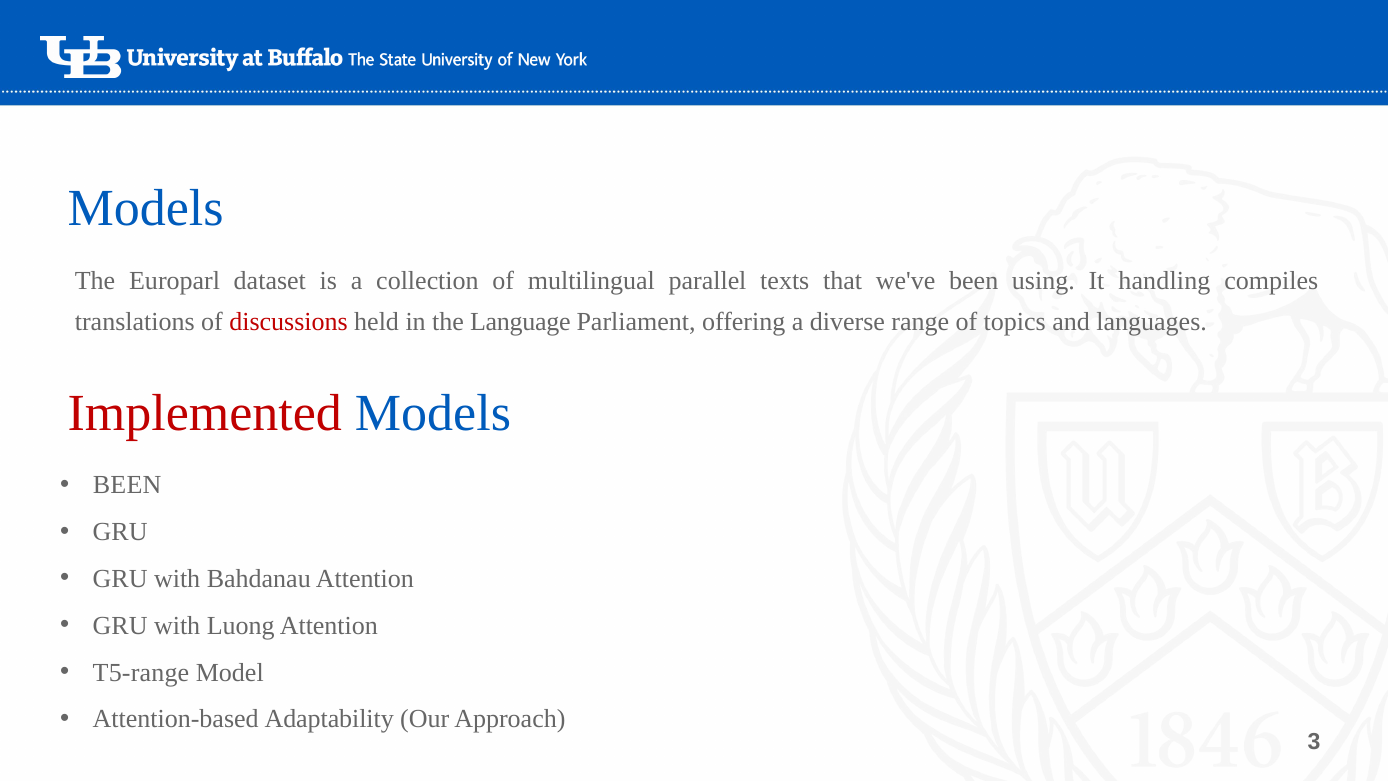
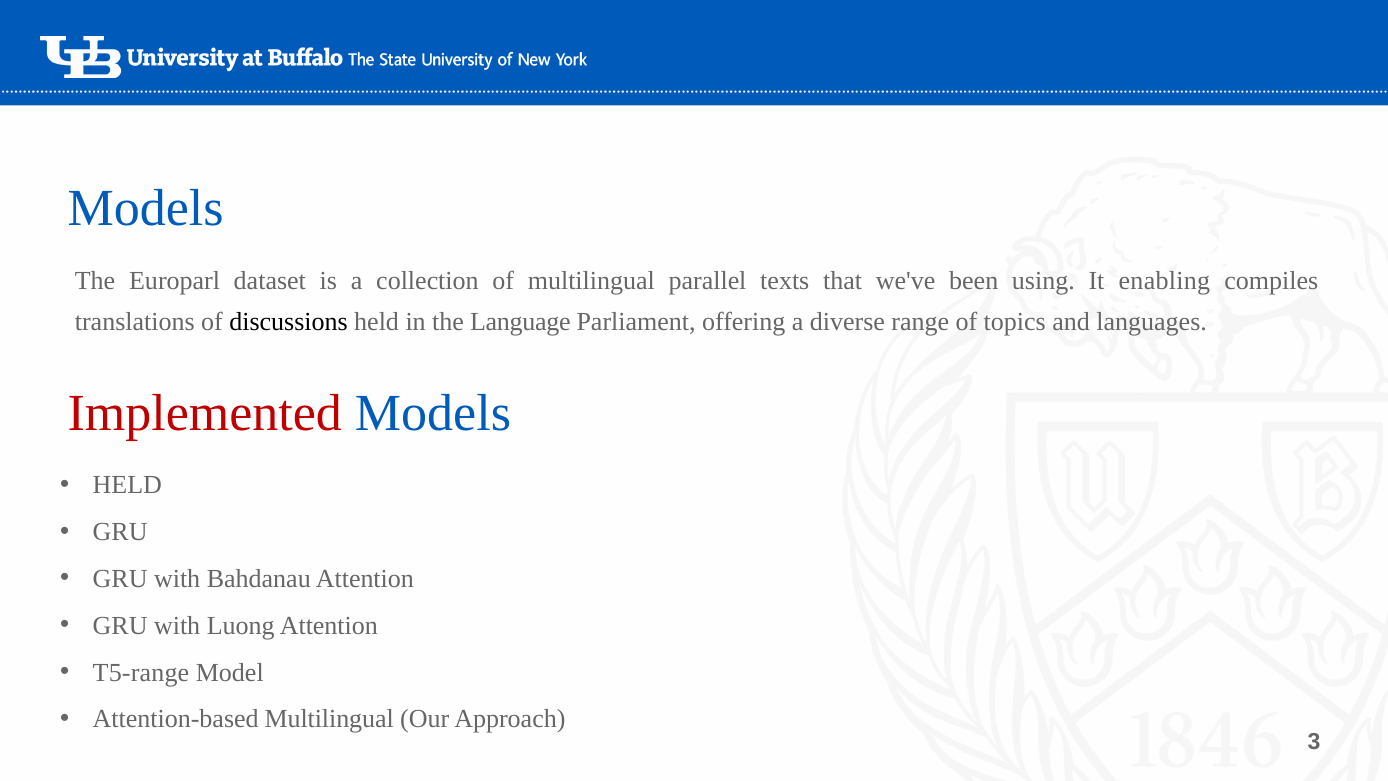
handling: handling -> enabling (1164, 281)
discussions colour: red -> black (289, 321)
BEEN: BEEN -> HELD (127, 485)
Attention-based Adaptability: Adaptability -> Multilingual (329, 719)
